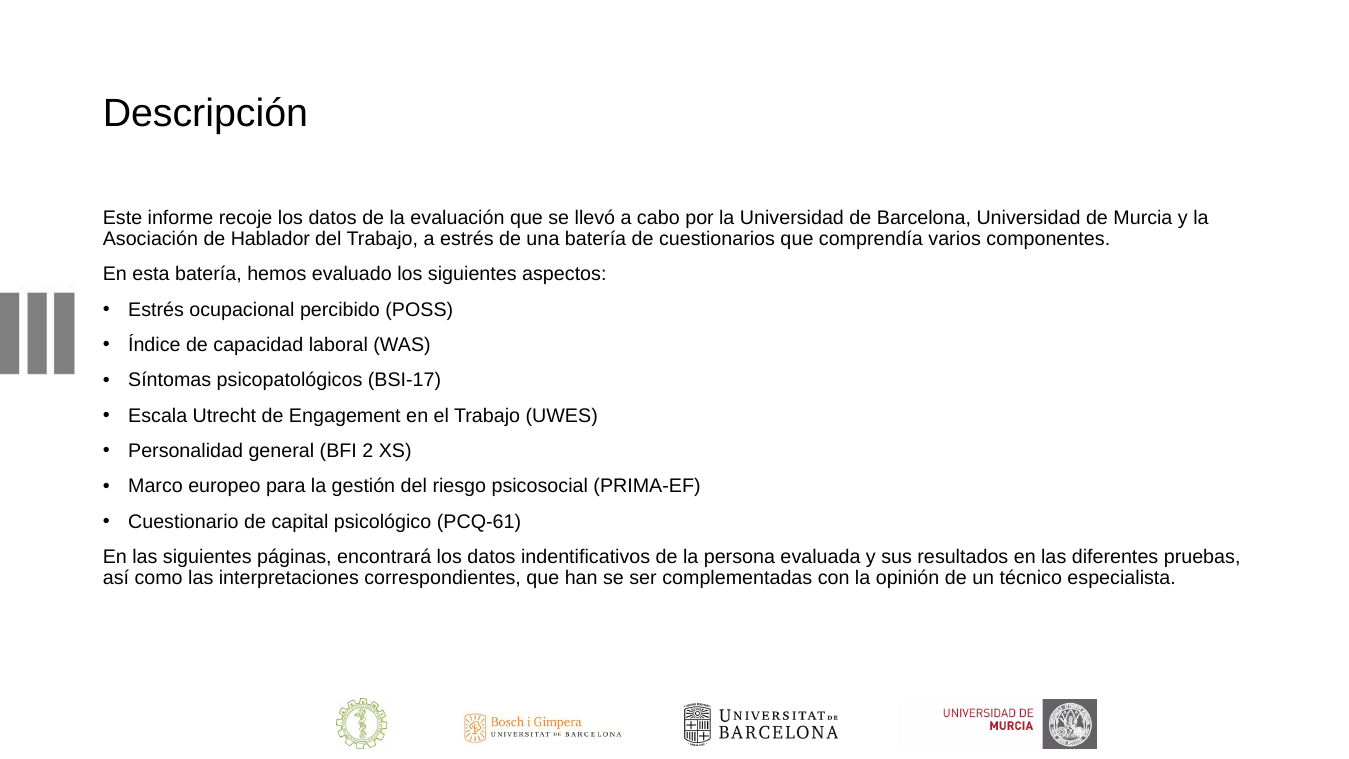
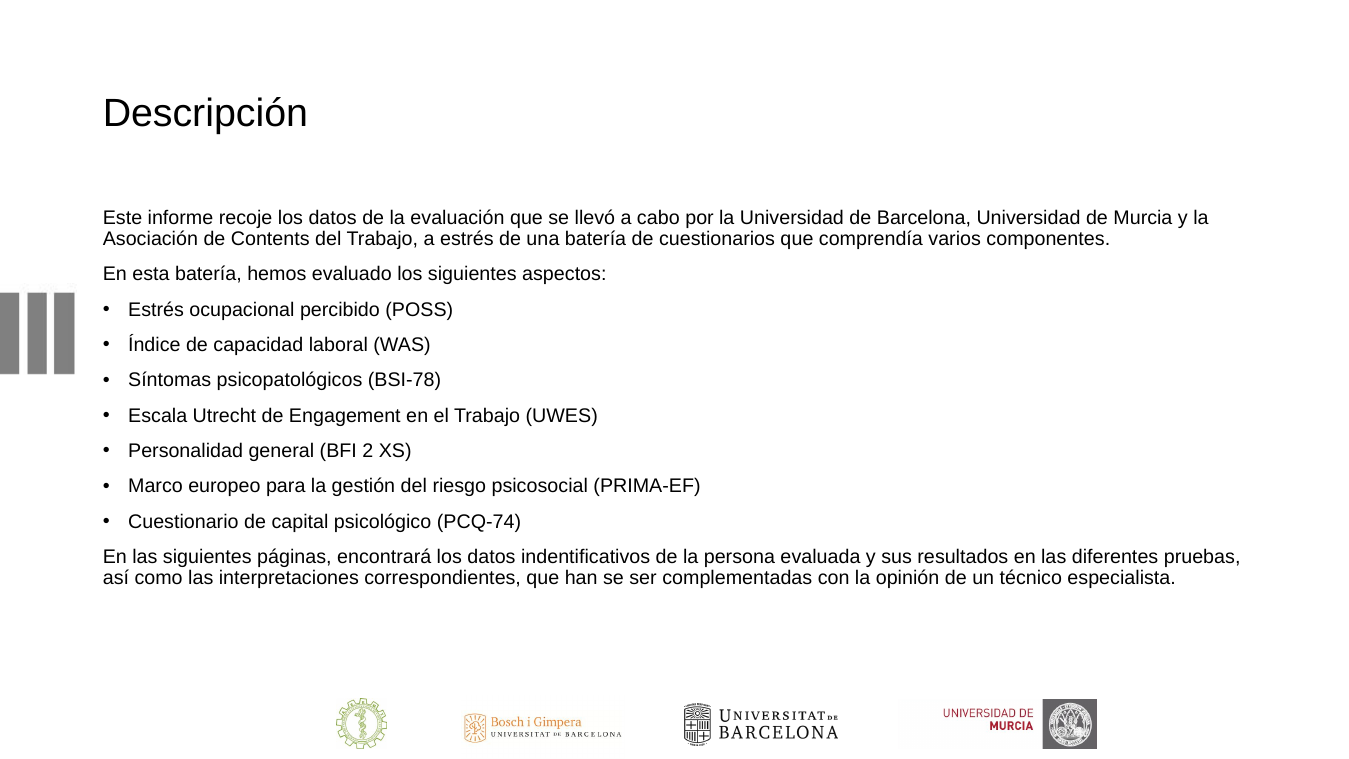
Hablador: Hablador -> Contents (270, 239)
BSI-17: BSI-17 -> BSI-78 (405, 380)
PCQ-61: PCQ-61 -> PCQ-74 (479, 521)
